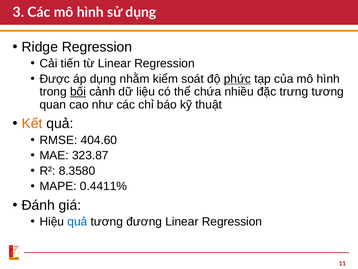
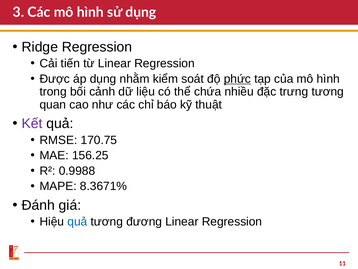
bối underline: present -> none (78, 92)
Kết colour: orange -> purple (32, 123)
404.60: 404.60 -> 170.75 (99, 140)
323.87: 323.87 -> 156.25 (90, 155)
8.3580: 8.3580 -> 0.9988 (77, 171)
0.4411%: 0.4411% -> 8.3671% (104, 186)
